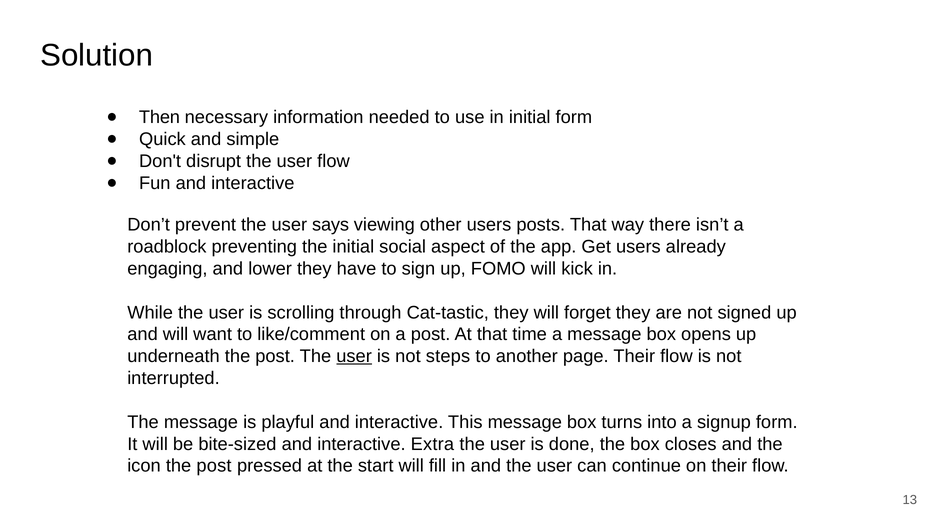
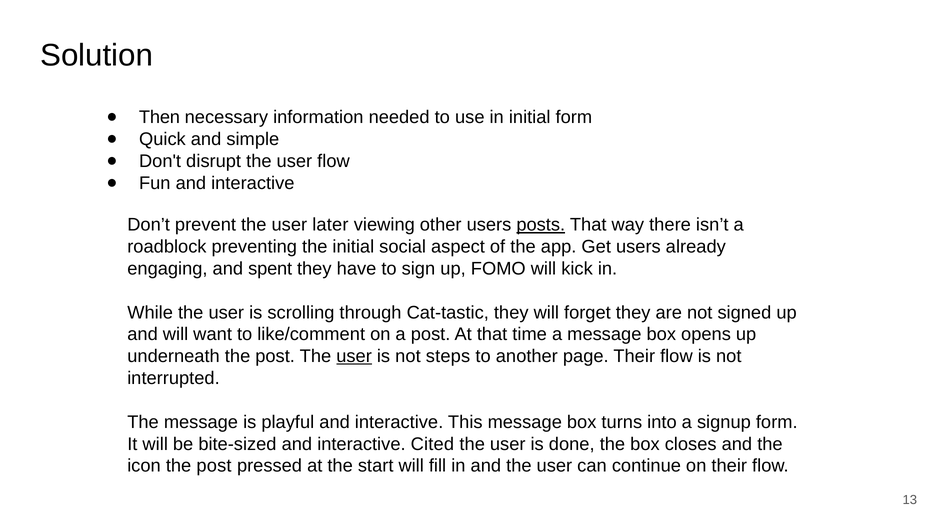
says: says -> later (330, 225)
posts underline: none -> present (541, 225)
lower: lower -> spent (270, 269)
Extra: Extra -> Cited (432, 444)
